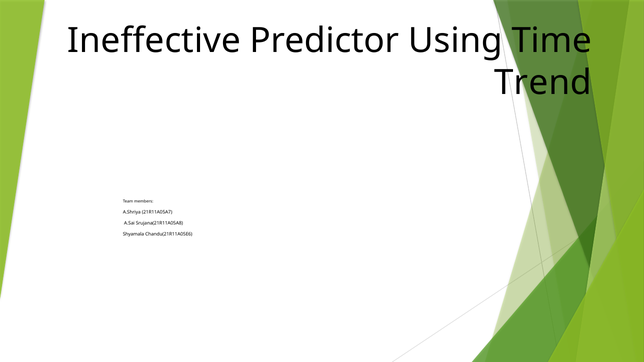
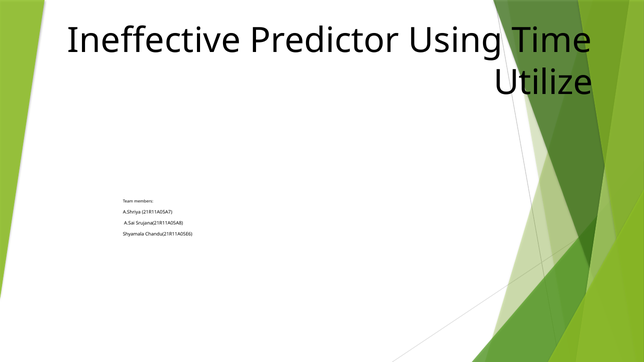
Trend: Trend -> Utilize (543, 83)
